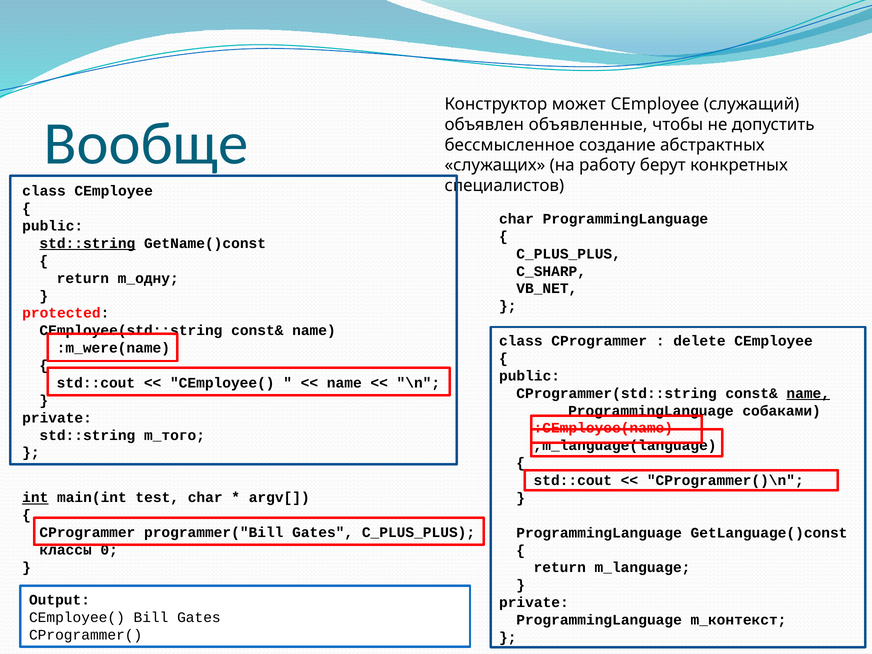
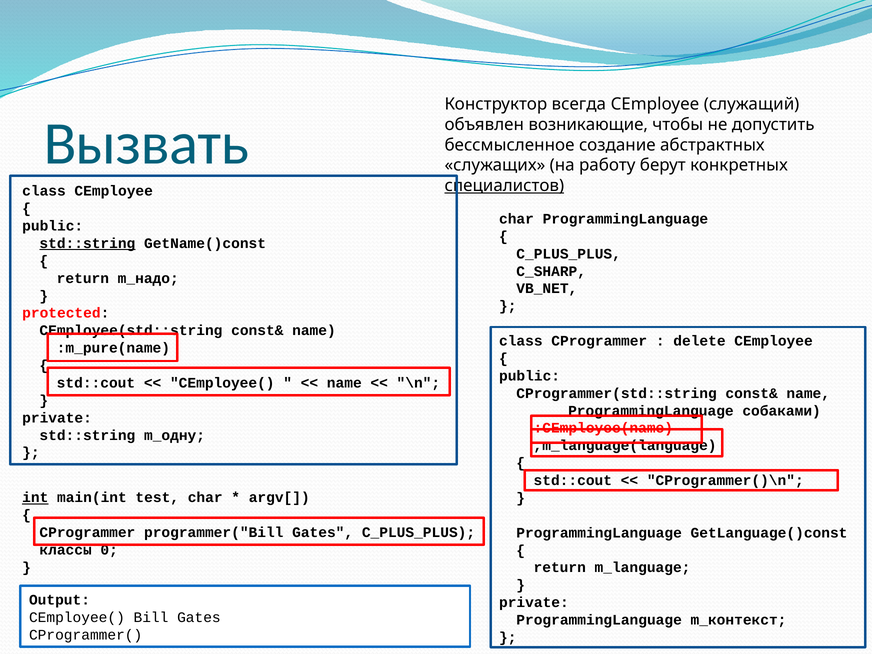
может: может -> всегда (579, 104)
Вообще: Вообще -> Вызвать (146, 144)
объявленные: объявленные -> возникающие (588, 125)
специалистов underline: none -> present (504, 186)
m_одну: m_одну -> m_надо (148, 278)
:m_were(name: :m_were(name -> :m_pure(name (113, 348)
name underline: present -> none (808, 393)
m_того: m_того -> m_одну (175, 435)
